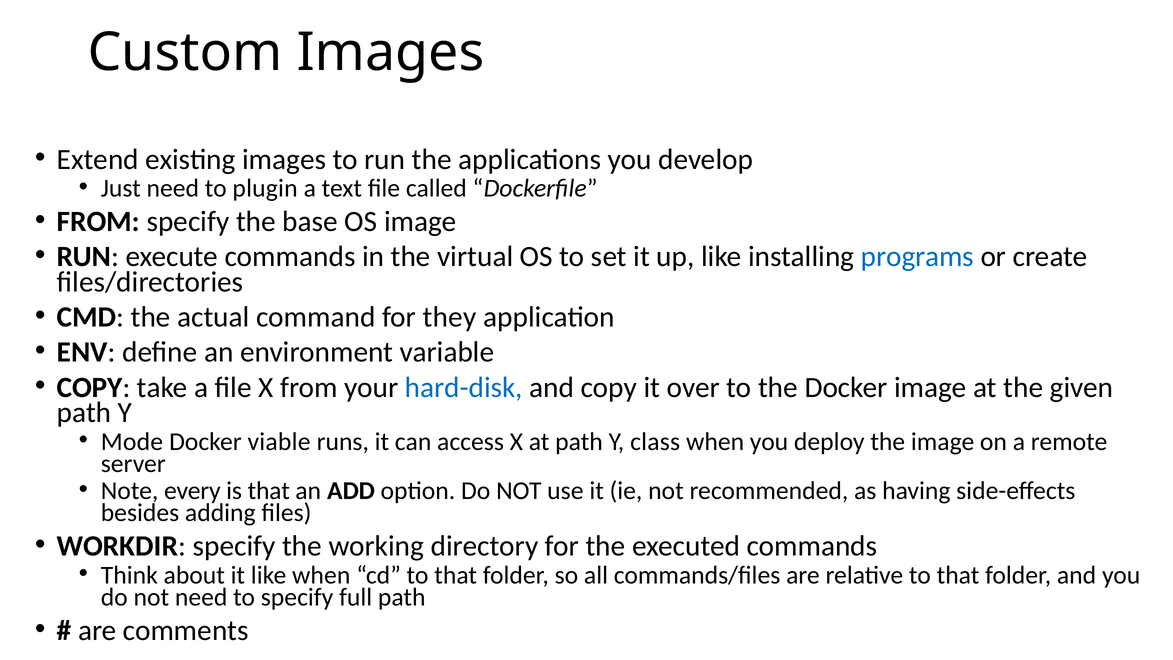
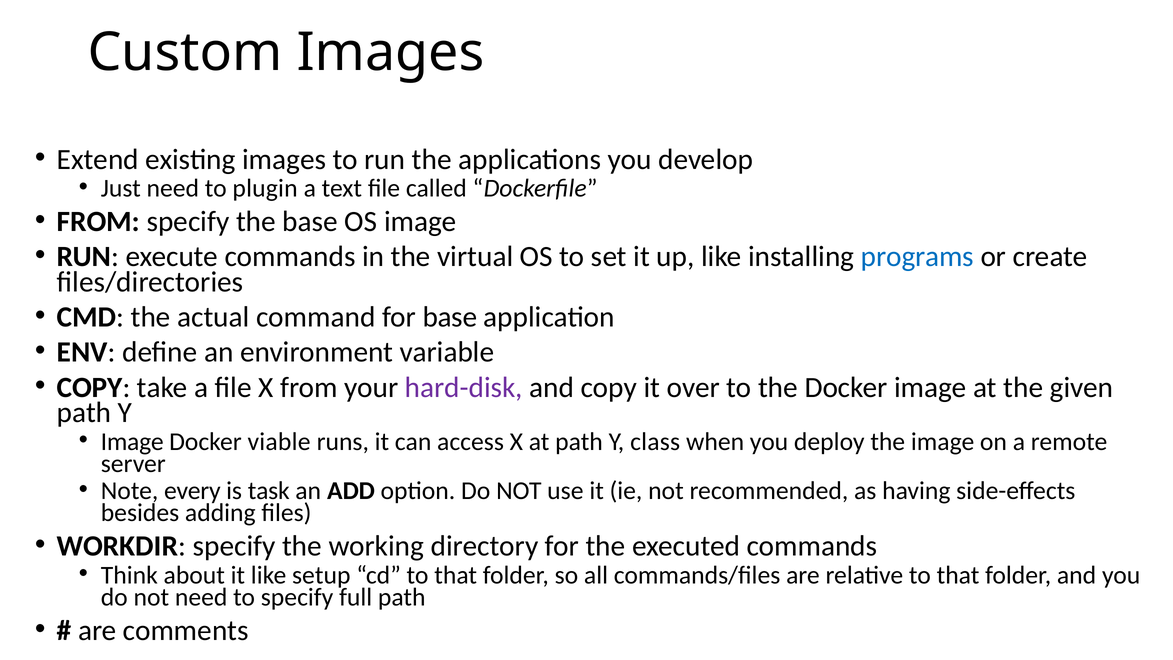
for they: they -> base (450, 317)
hard-disk colour: blue -> purple (464, 387)
Mode: Mode -> Image (132, 442)
is that: that -> task (269, 491)
like when: when -> setup (321, 575)
